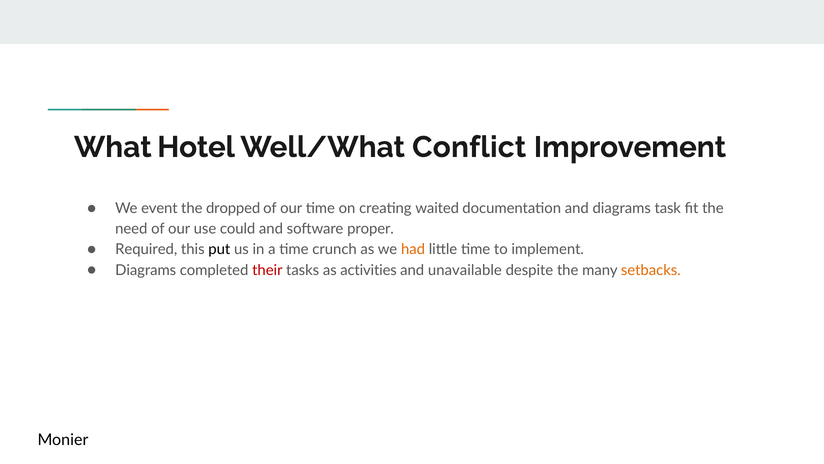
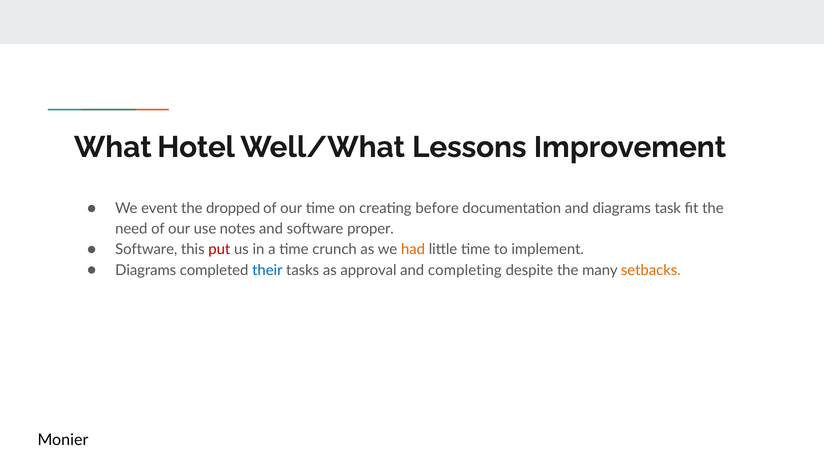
Conflict: Conflict -> Lessons (469, 147)
waited: waited -> before (437, 208)
could: could -> notes (238, 229)
Required: Required -> Software (146, 249)
put colour: black -> red (219, 249)
their colour: red -> blue (267, 270)
activities: activities -> approval (368, 270)
unavailable: unavailable -> completing (465, 270)
